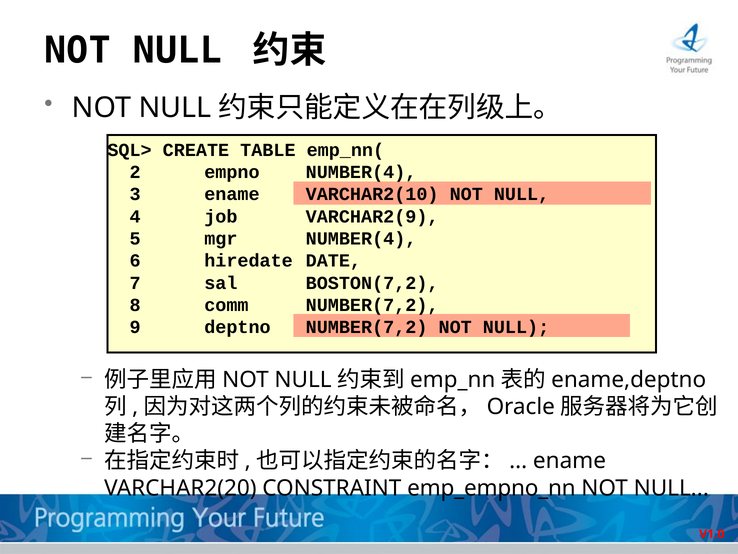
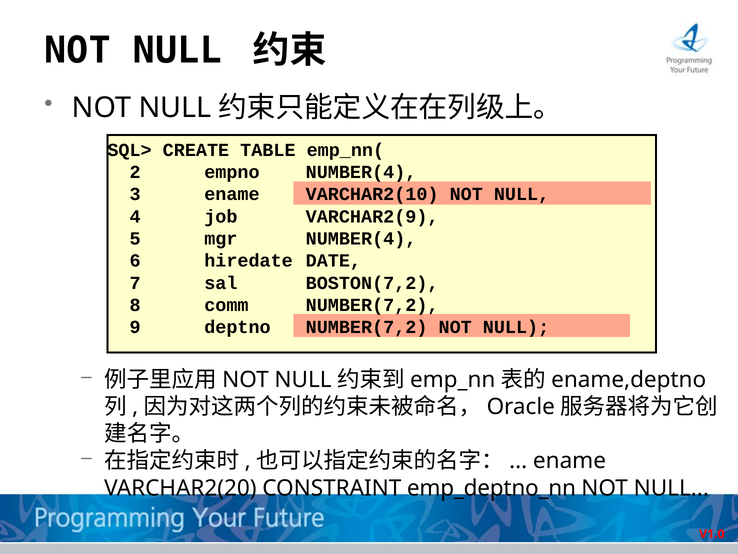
emp_empno_nn: emp_empno_nn -> emp_deptno_nn (491, 488)
